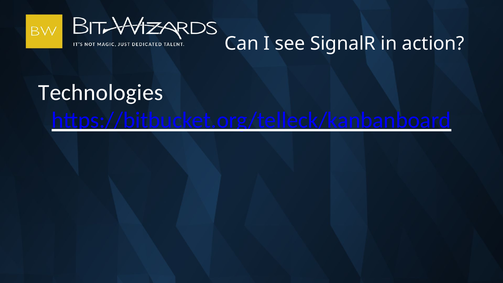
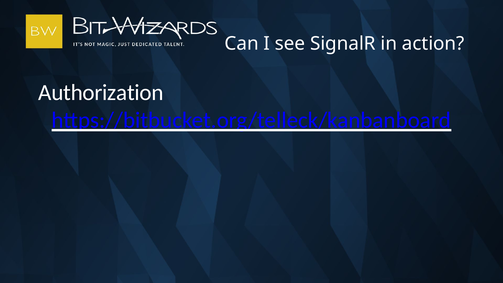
Technologies: Technologies -> Authorization (101, 93)
